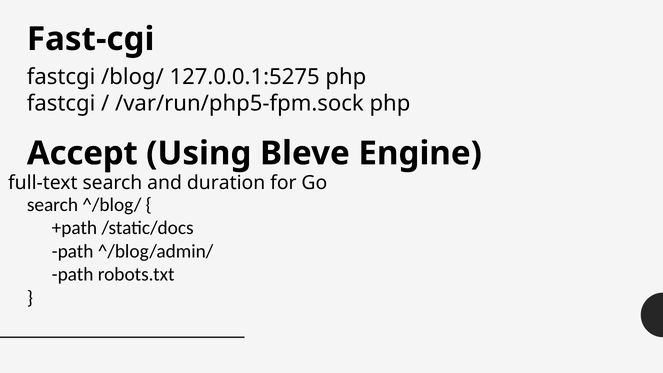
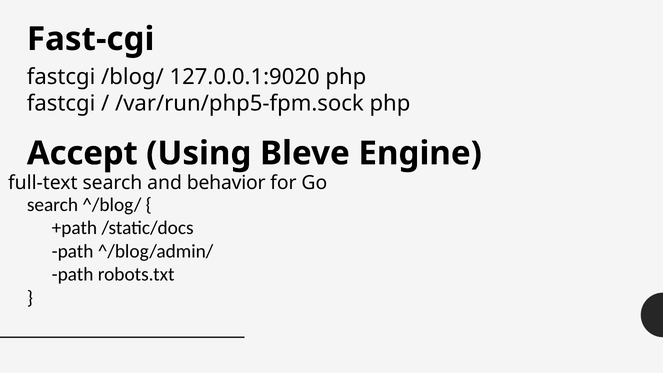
127.0.0.1:5275: 127.0.0.1:5275 -> 127.0.0.1:9020 (245, 77)
duration: duration -> behavior (226, 183)
